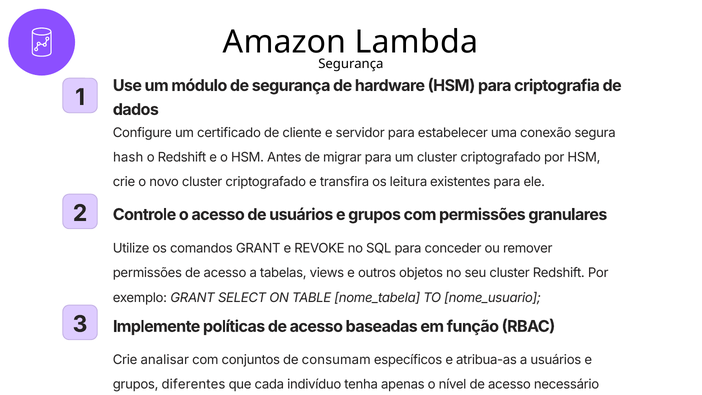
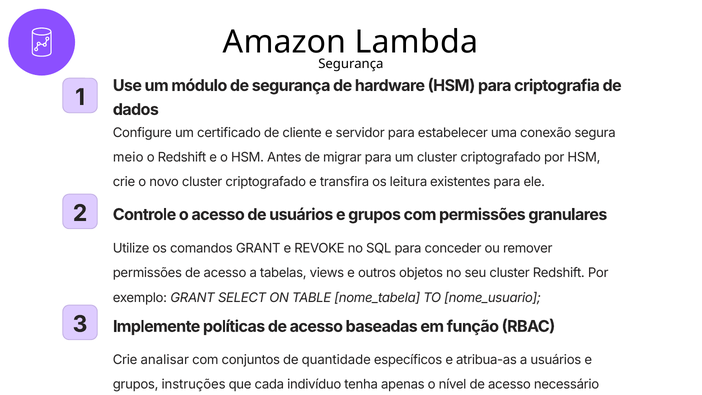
hash: hash -> meio (128, 157)
consumam: consumam -> quantidade (336, 360)
diferentes: diferentes -> instruções (194, 384)
